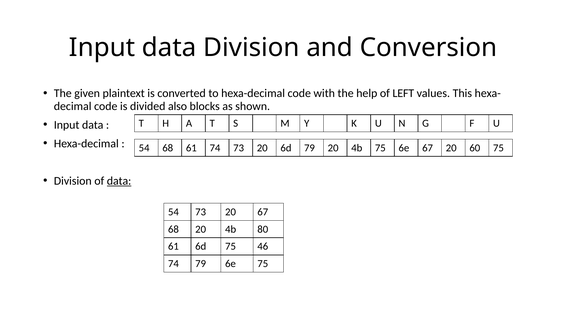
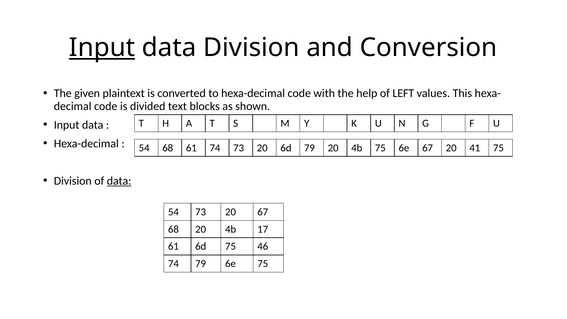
Input underline: none -> present (102, 48)
also: also -> text (177, 106)
60: 60 -> 41 (475, 148)
80: 80 -> 17 (263, 229)
